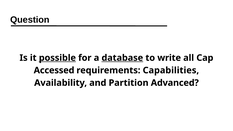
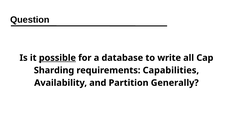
database underline: present -> none (122, 58)
Accessed: Accessed -> Sharding (54, 70)
Advanced: Advanced -> Generally (175, 83)
